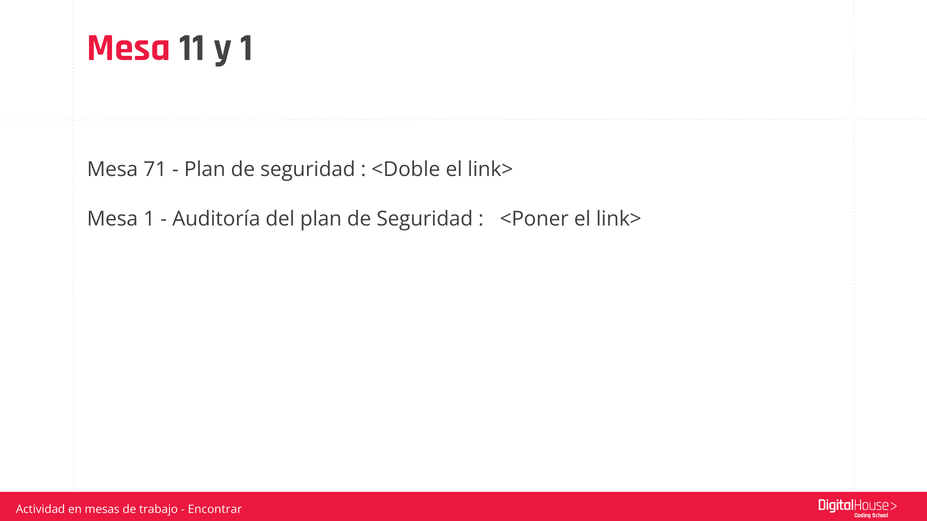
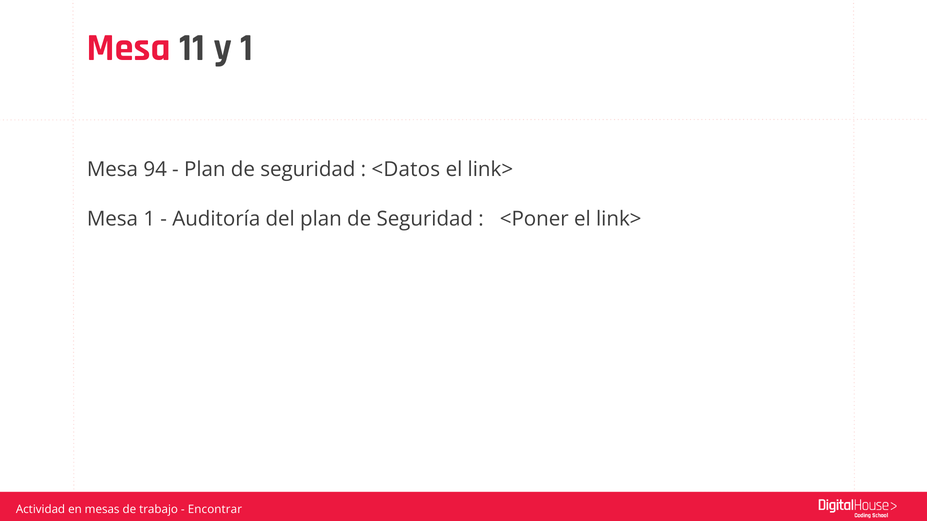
71: 71 -> 94 (155, 170)
<Doble: <Doble -> <Datos (406, 170)
